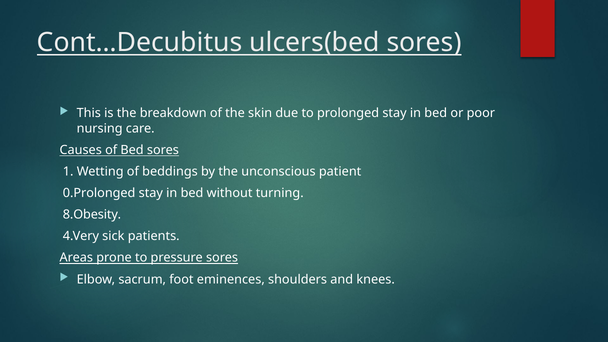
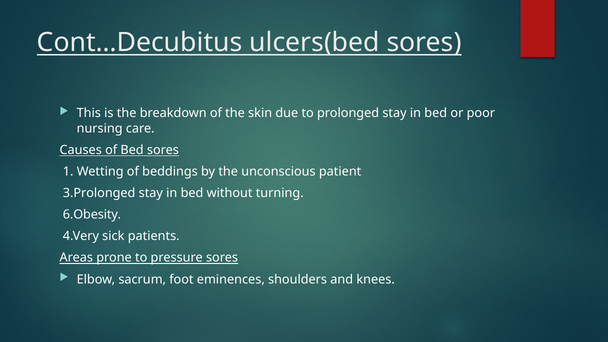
0.Prolonged: 0.Prolonged -> 3.Prolonged (99, 193)
8.Obesity: 8.Obesity -> 6.Obesity (92, 215)
